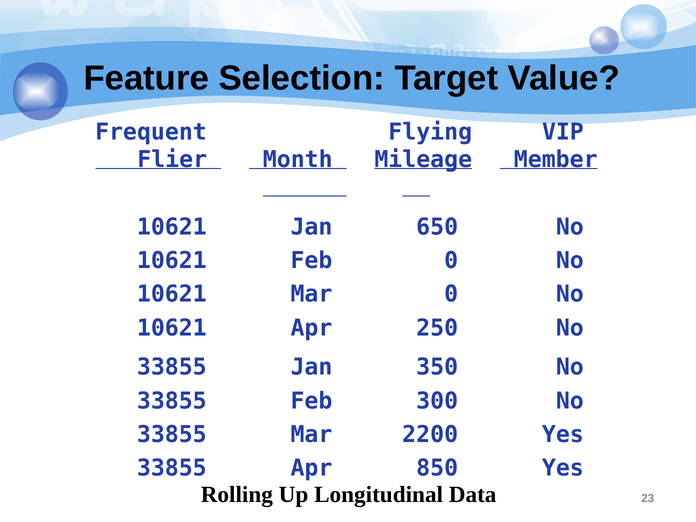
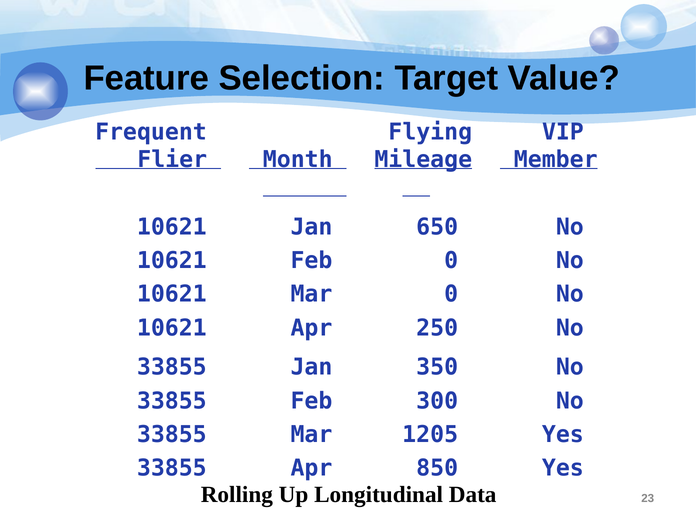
2200: 2200 -> 1205 (430, 435)
